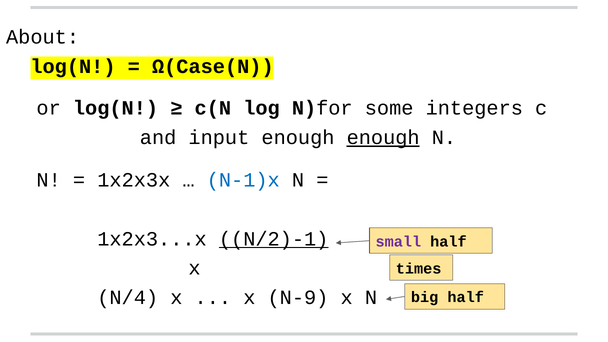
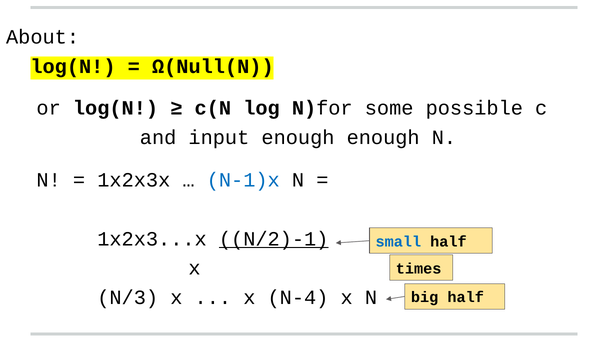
Ω(Case(N: Ω(Case(N -> Ω(Null(N (213, 67)
integers: integers -> possible (474, 108)
enough underline: present -> none (383, 138)
small colour: purple -> blue (398, 242)
N/4: N/4 -> N/3 (128, 298)
N-9: N-9 -> N-4 (298, 298)
